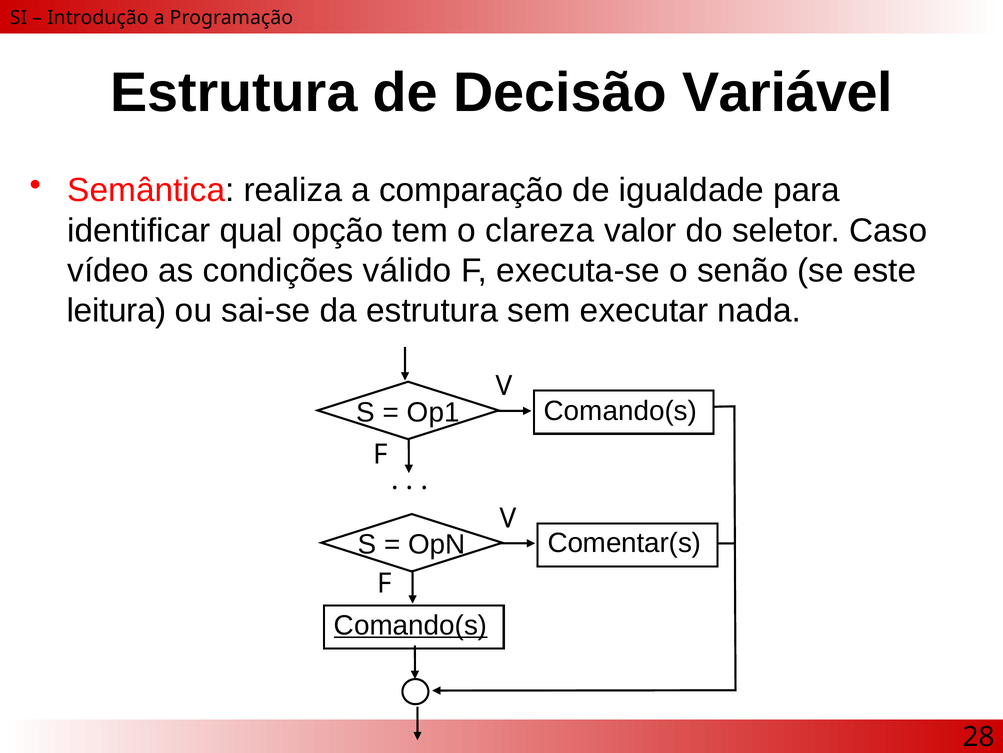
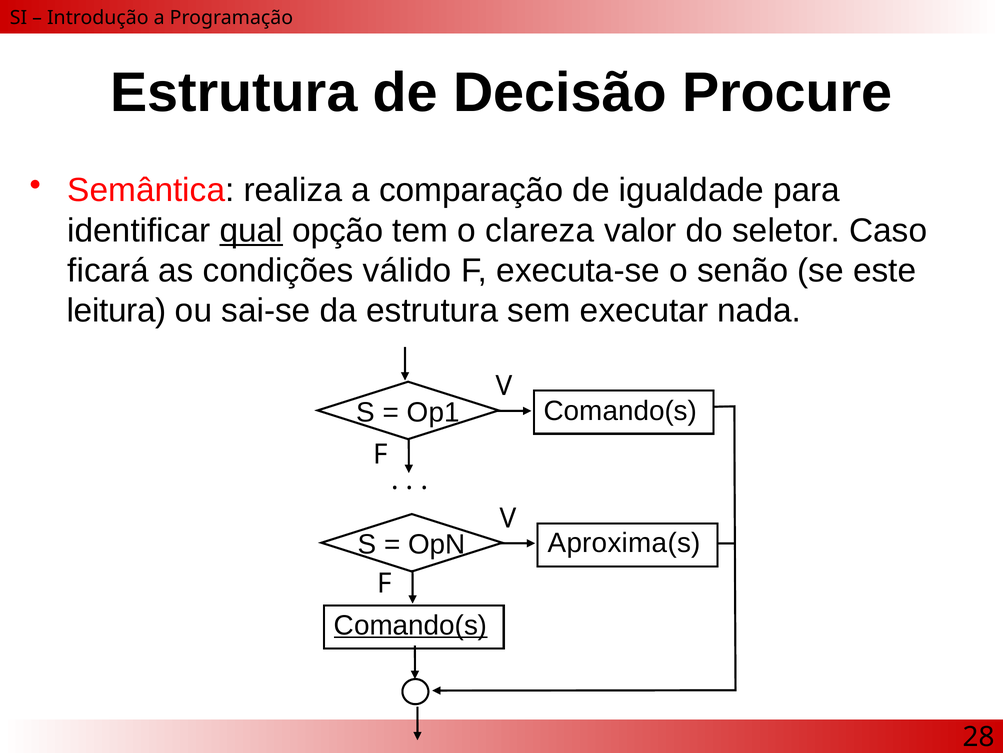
Variável: Variável -> Procure (787, 93)
qual underline: none -> present (251, 230)
vídeo: vídeo -> ficará (108, 270)
Comentar(s: Comentar(s -> Aproxima(s (624, 543)
